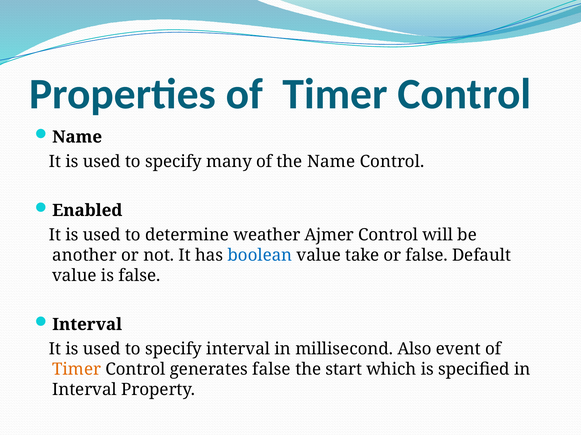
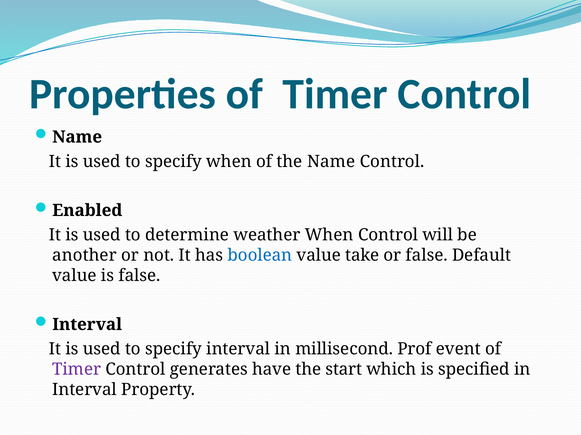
specify many: many -> when (229, 162)
weather Ajmer: Ajmer -> When (329, 235)
Also: Also -> Prof (414, 350)
Timer colour: orange -> purple (77, 370)
generates false: false -> have (272, 370)
